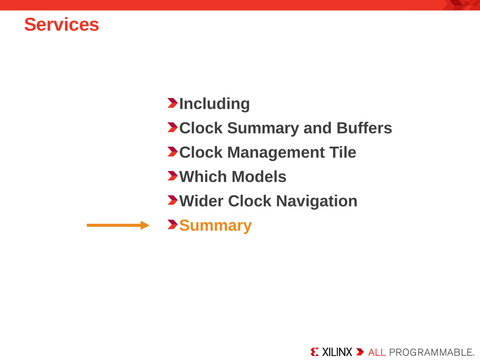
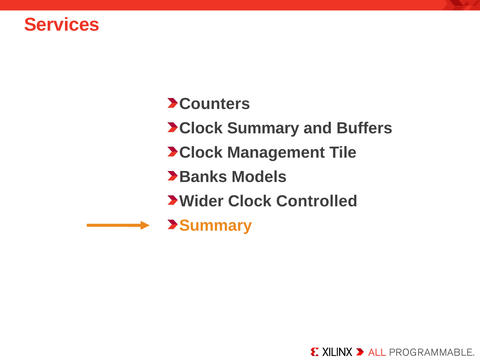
Including: Including -> Counters (215, 104)
Which: Which -> Banks (203, 177)
Navigation: Navigation -> Controlled (317, 201)
